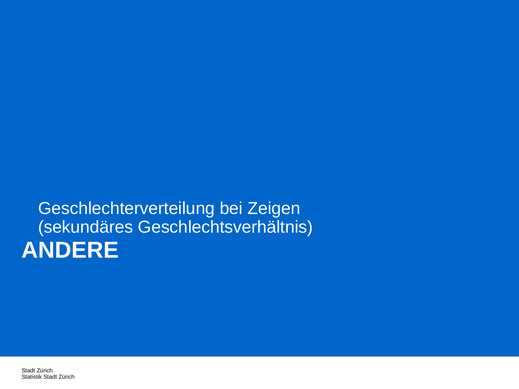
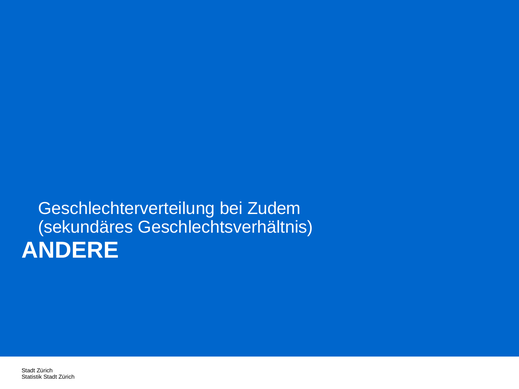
Zeigen: Zeigen -> Zudem (274, 208)
